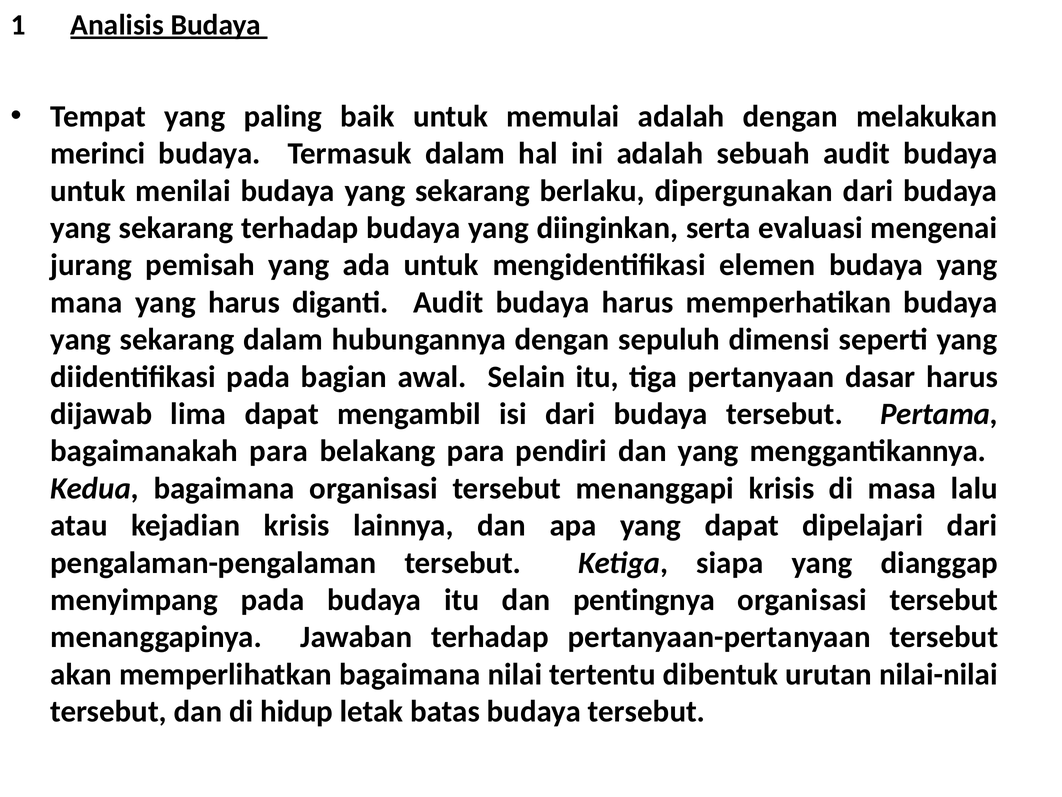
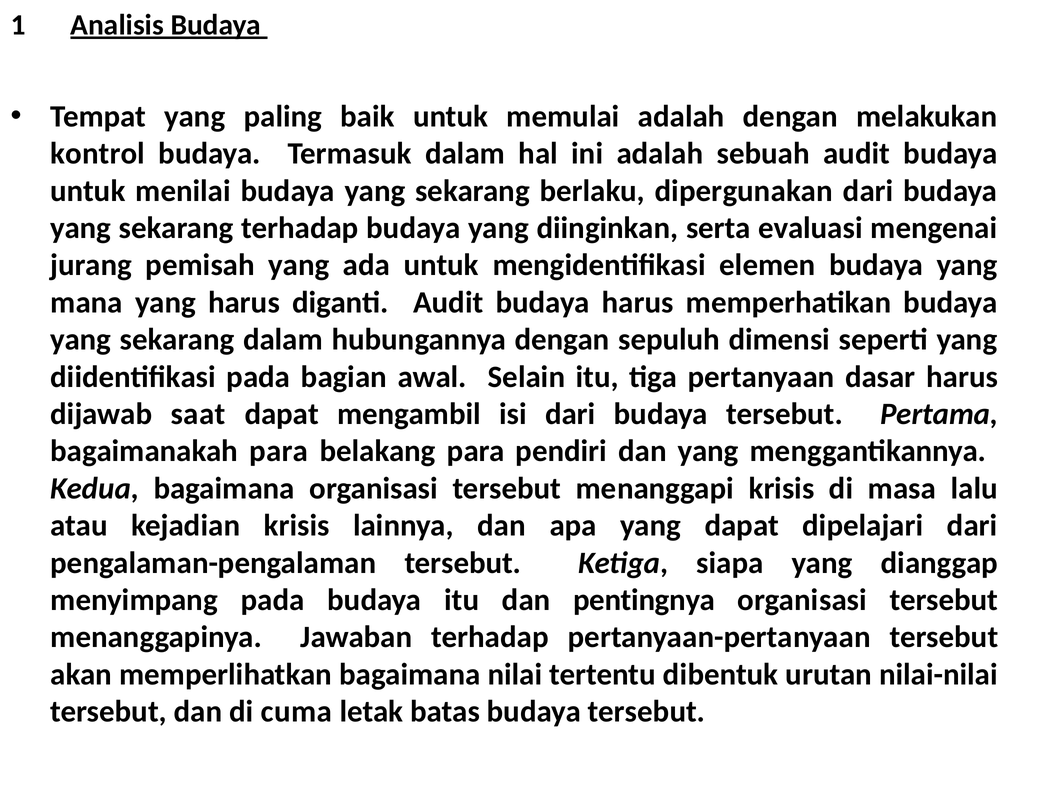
merinci: merinci -> kontrol (98, 154)
lima: lima -> saat (198, 414)
hidup: hidup -> cuma (296, 711)
